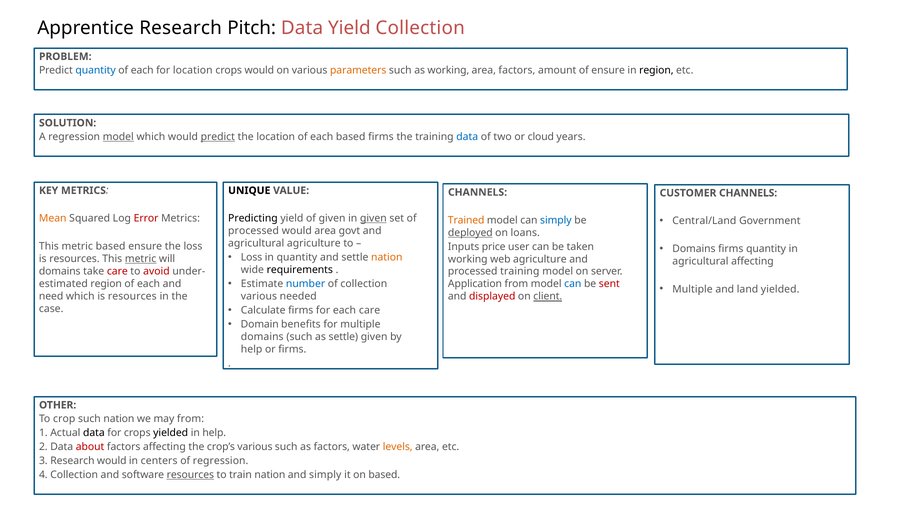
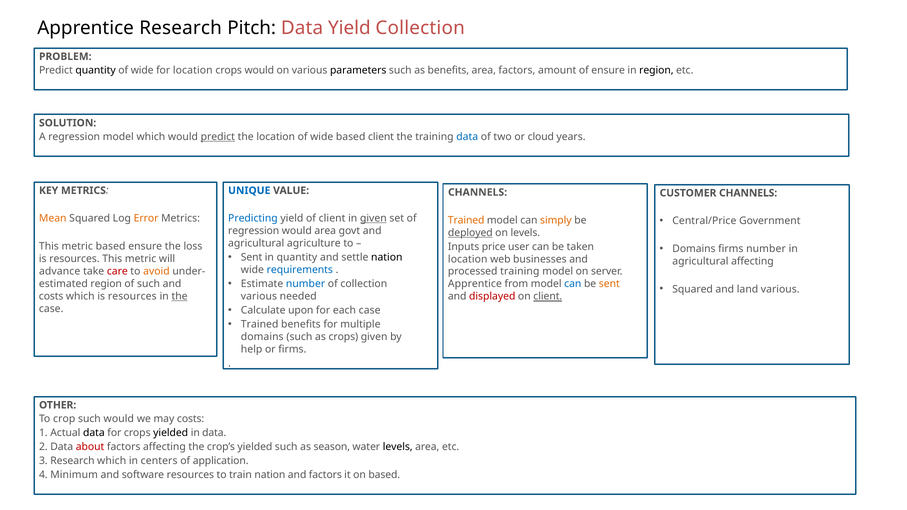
quantity colour: blue -> black (96, 71)
each: each -> wide (142, 71)
parameters colour: orange -> black (358, 71)
as working: working -> benefits (448, 71)
model underline: present -> none (118, 137)
each: each -> wide (322, 137)
based firms: firms -> client (381, 137)
UNIQUE colour: black -> blue (249, 191)
Central/Land: Central/Land -> Central/Price (704, 221)
Error colour: red -> orange (146, 219)
Predicting colour: black -> blue (253, 219)
of given: given -> client (332, 219)
simply colour: blue -> orange (556, 220)
processed: processed -> regression (254, 231)
on loans: loans -> levels (525, 233)
firms quantity: quantity -> number (766, 249)
Loss: Loss -> Sent (252, 257)
nation colour: orange -> black (387, 257)
metric underline: present -> none (141, 259)
working: working -> location (468, 259)
web agriculture: agriculture -> businesses (540, 259)
requirements colour: black -> blue (300, 270)
domains: domains -> advance (60, 271)
avoid colour: red -> orange (156, 271)
each: each -> such (148, 284)
Application: Application -> Apprentice (475, 284)
sent colour: red -> orange (609, 284)
Multiple: Multiple -> Squared (693, 289)
land yielded: yielded -> various (780, 289)
need: need -> costs (51, 296)
the underline: none -> present (180, 296)
Calculate firms: firms -> upon (301, 310)
each care: care -> case (370, 310)
Domain: Domain -> Trained (260, 324)
as settle: settle -> crops (343, 337)
such nation: nation -> would (119, 419)
may from: from -> costs (191, 419)
in help: help -> data (214, 433)
crop’s various: various -> yielded (255, 447)
as factors: factors -> season (332, 447)
levels colour: orange -> black (398, 447)
Research would: would -> which (112, 461)
of regression: regression -> application (221, 461)
4 Collection: Collection -> Minimum (74, 475)
resources underline: present -> none (190, 475)
and simply: simply -> factors (325, 475)
